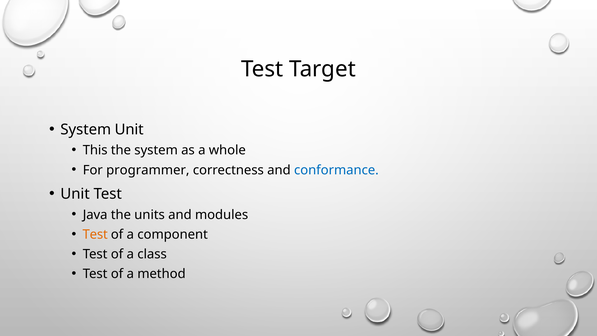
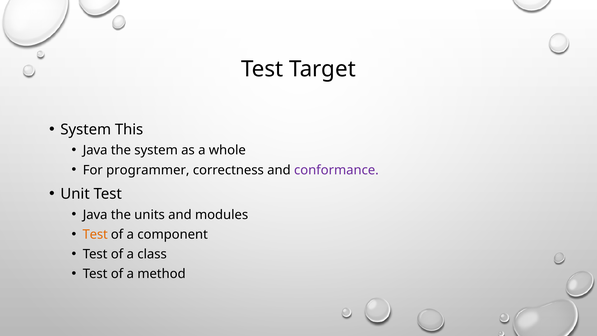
System Unit: Unit -> This (129, 130)
This: This -> Java (95, 150)
conformance colour: blue -> purple (336, 170)
